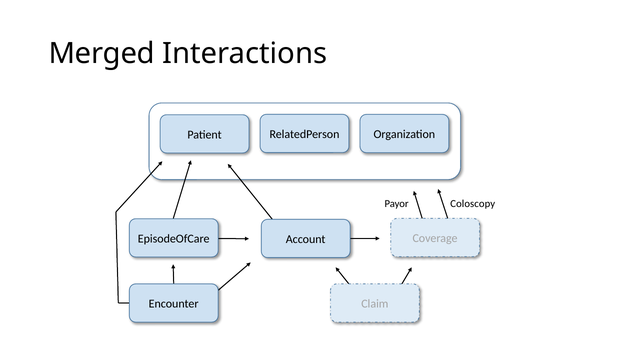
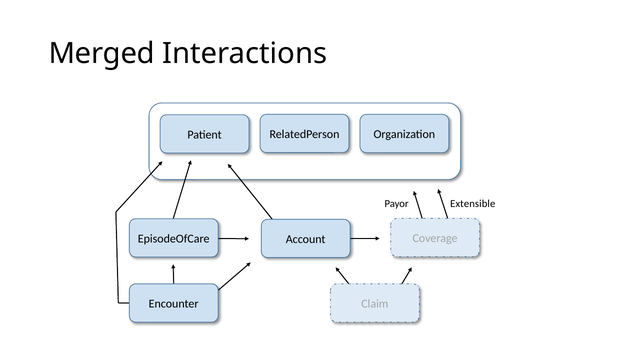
Coloscopy: Coloscopy -> Extensible (473, 203)
